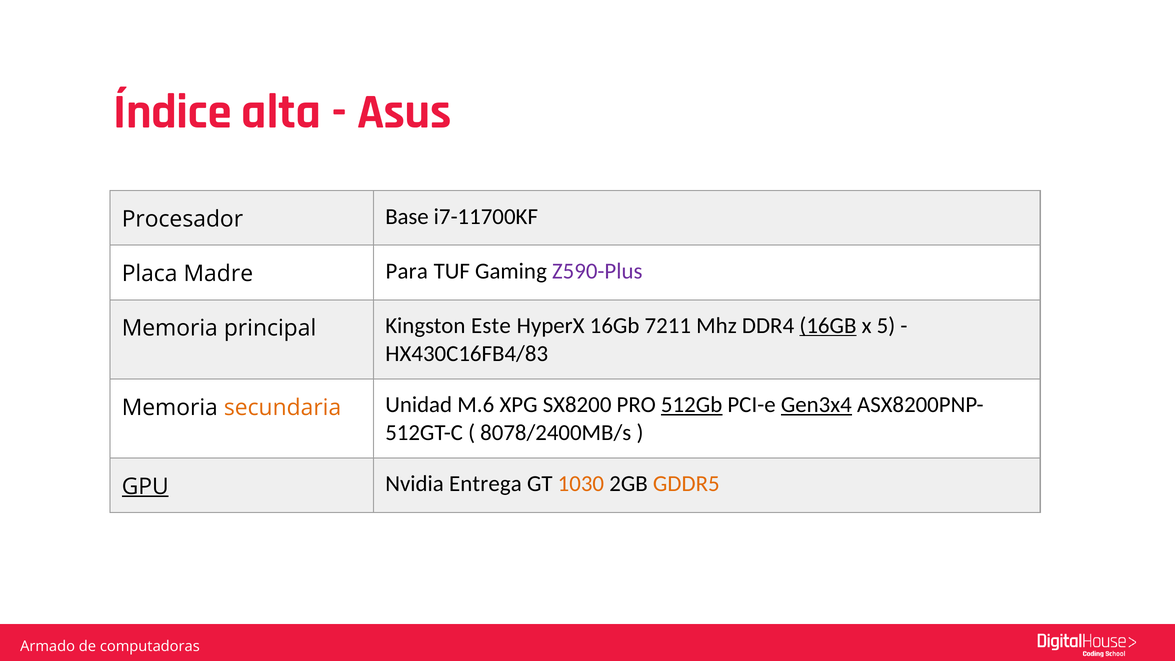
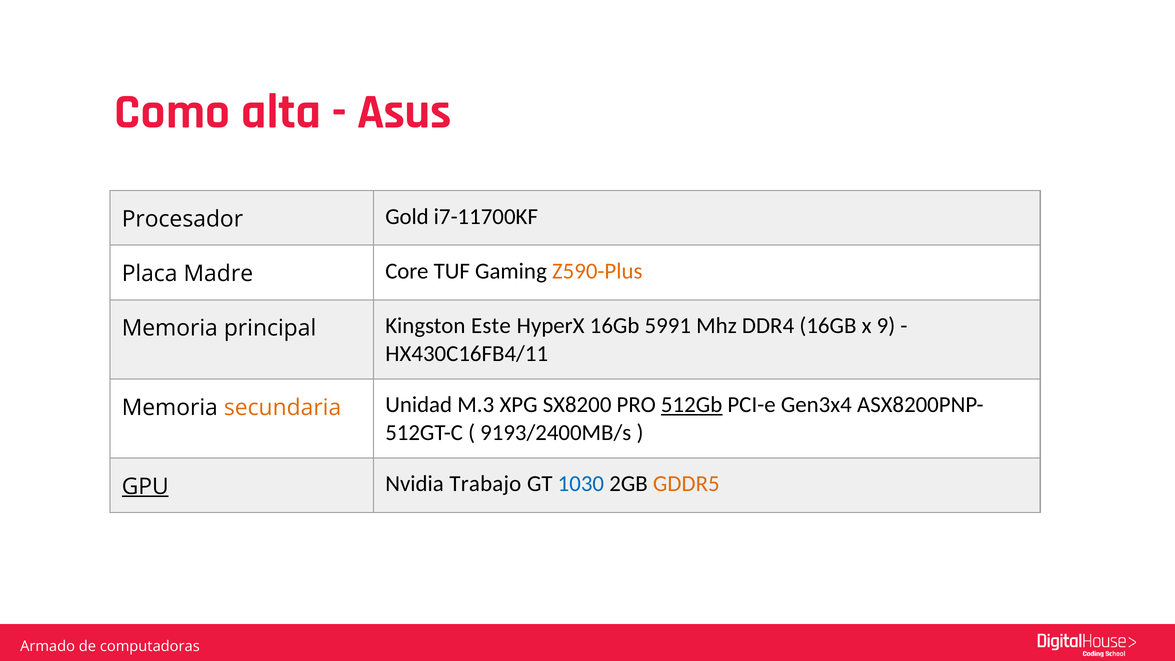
Índice: Índice -> Como (172, 112)
Base: Base -> Gold (407, 216)
Para: Para -> Core (407, 271)
Z590-Plus colour: purple -> orange (597, 271)
7211: 7211 -> 5991 (668, 326)
16GB underline: present -> none (828, 326)
5: 5 -> 9 (886, 326)
HX430C16FB4/83: HX430C16FB4/83 -> HX430C16FB4/11 (467, 353)
M.6: M.6 -> M.3 (476, 405)
Gen3x4 underline: present -> none (816, 405)
8078/2400MB/s: 8078/2400MB/s -> 9193/2400MB/s (556, 433)
Entrega: Entrega -> Trabajo (485, 484)
1030 colour: orange -> blue (581, 484)
